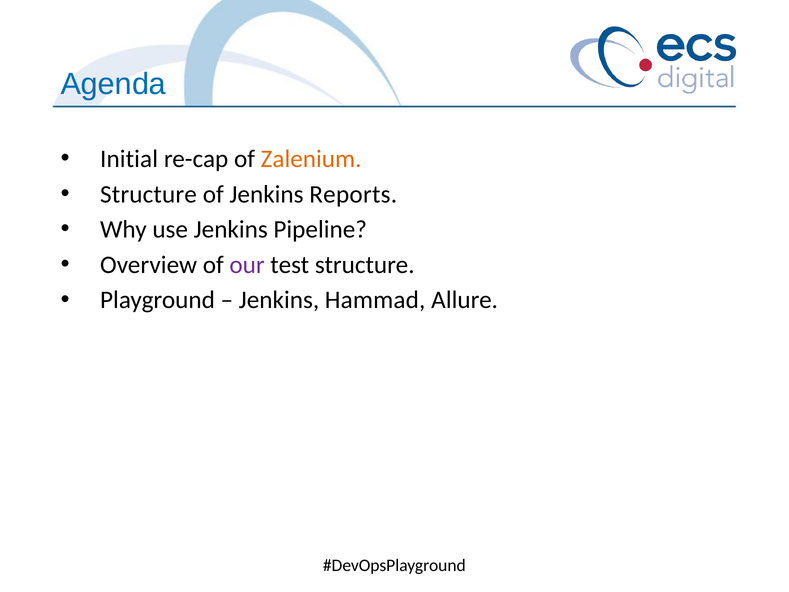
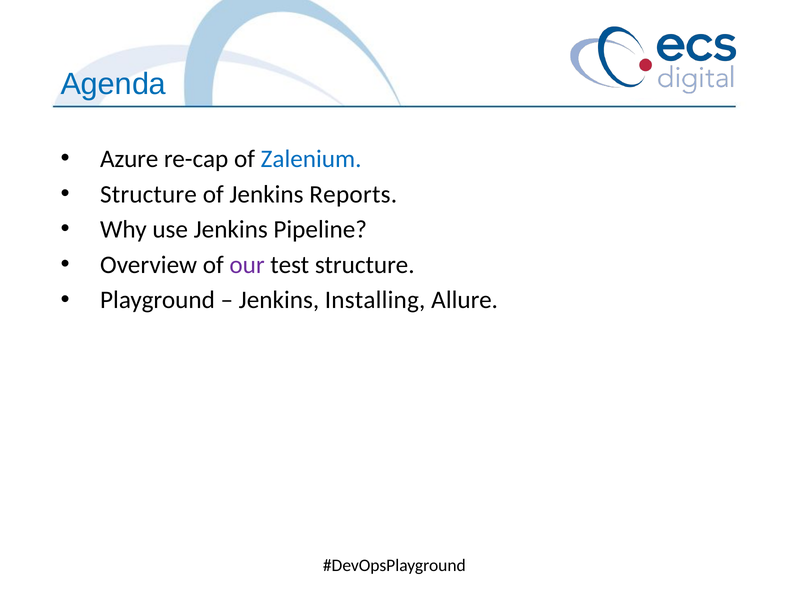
Initial: Initial -> Azure (129, 159)
Zalenium colour: orange -> blue (311, 159)
Hammad: Hammad -> Installing (375, 300)
